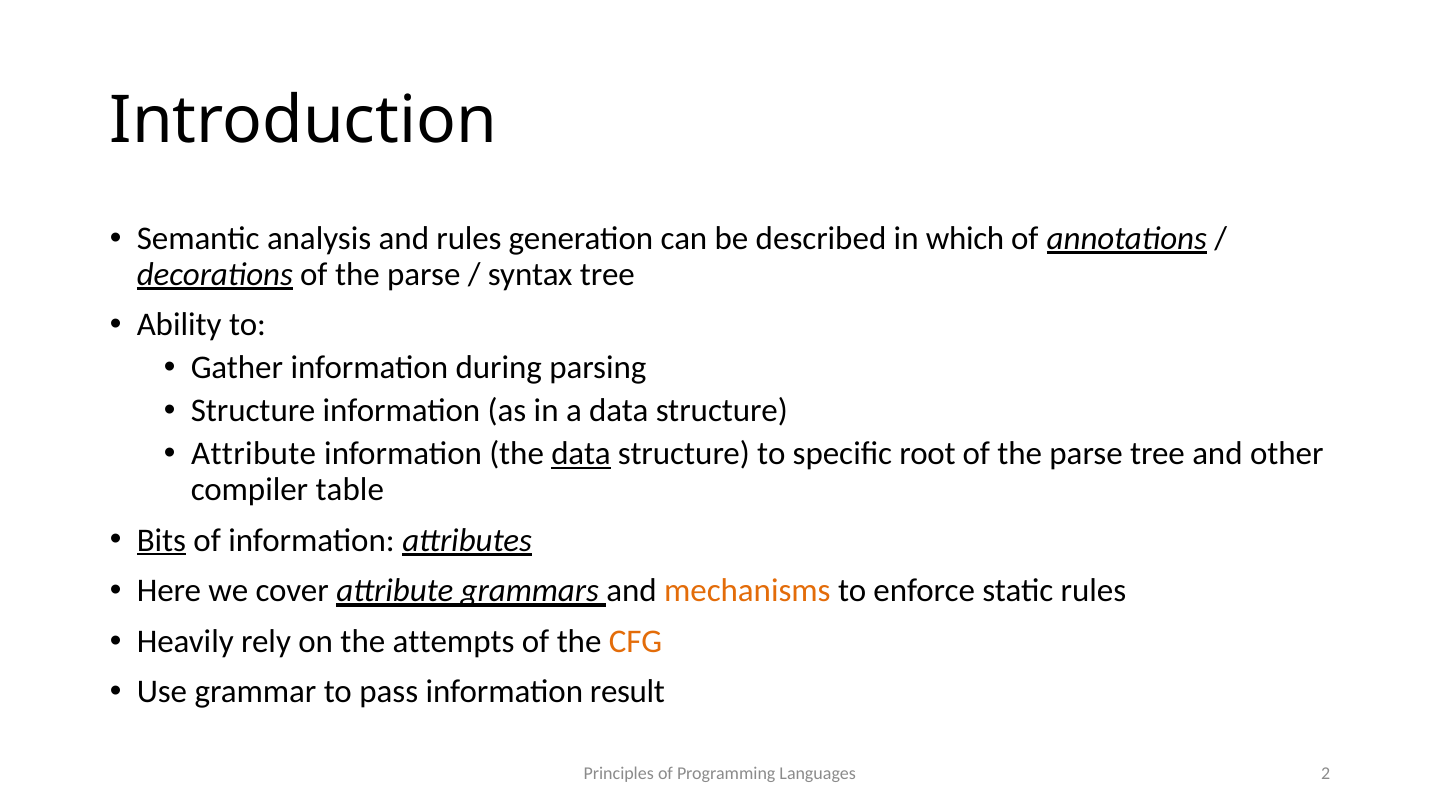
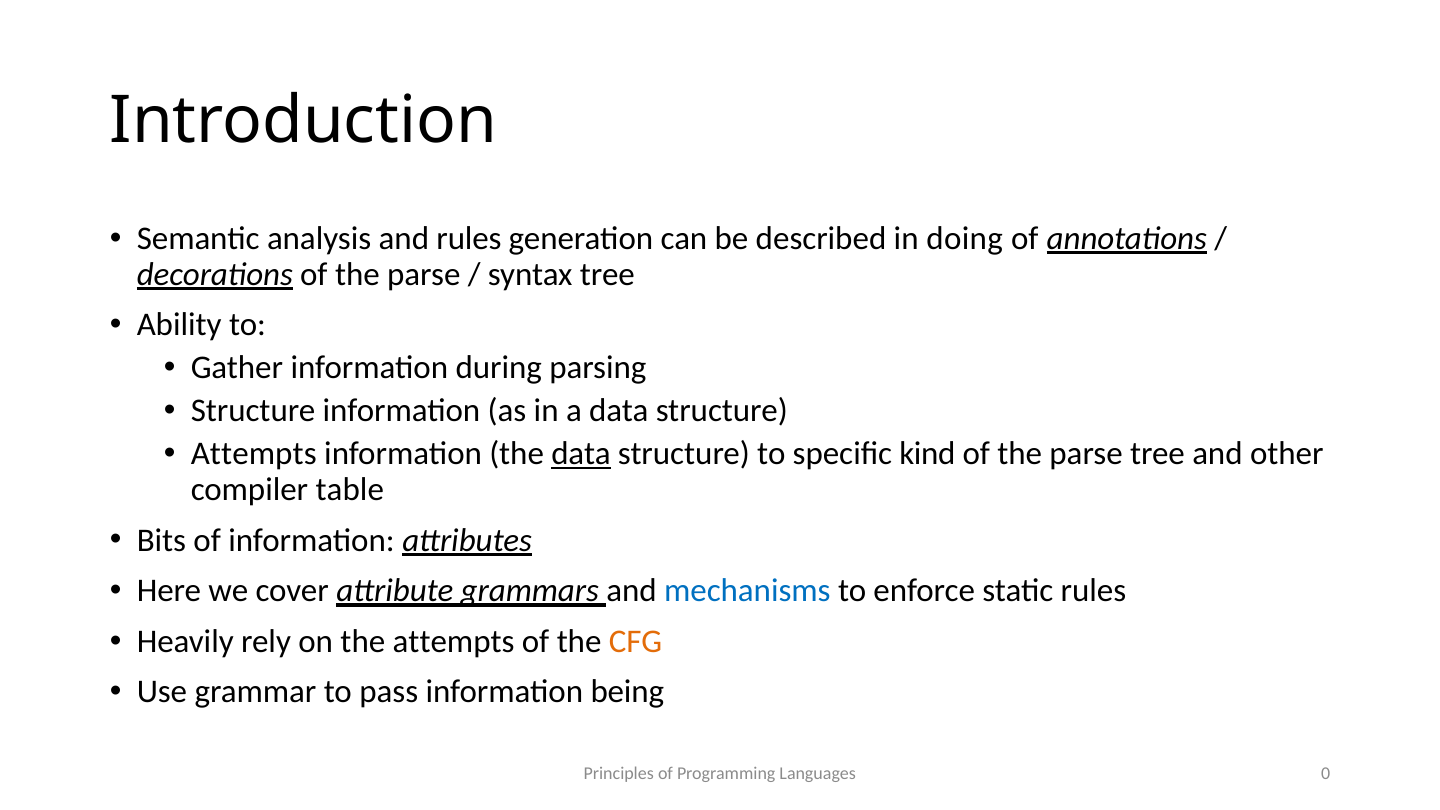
which: which -> doing (965, 239)
Attribute: Attribute -> Attempts (254, 454)
root: root -> kind (927, 454)
Bits underline: present -> none (161, 540)
mechanisms colour: orange -> blue (747, 591)
result: result -> being (627, 692)
2: 2 -> 0 (1326, 773)
